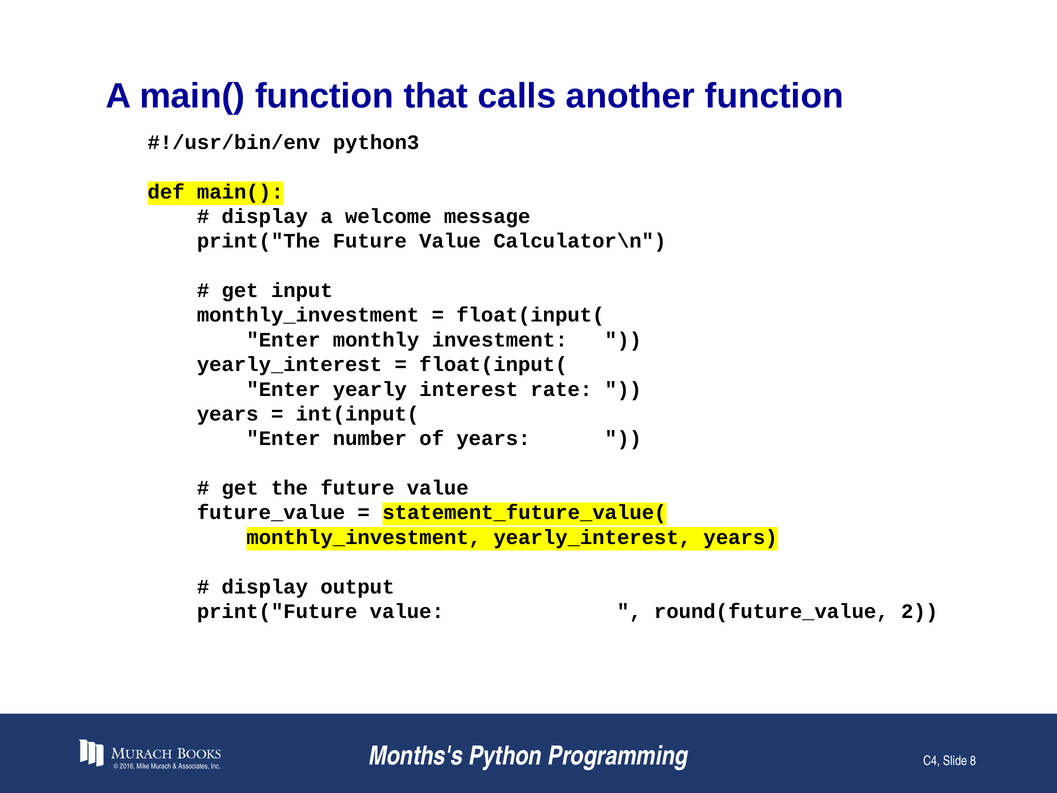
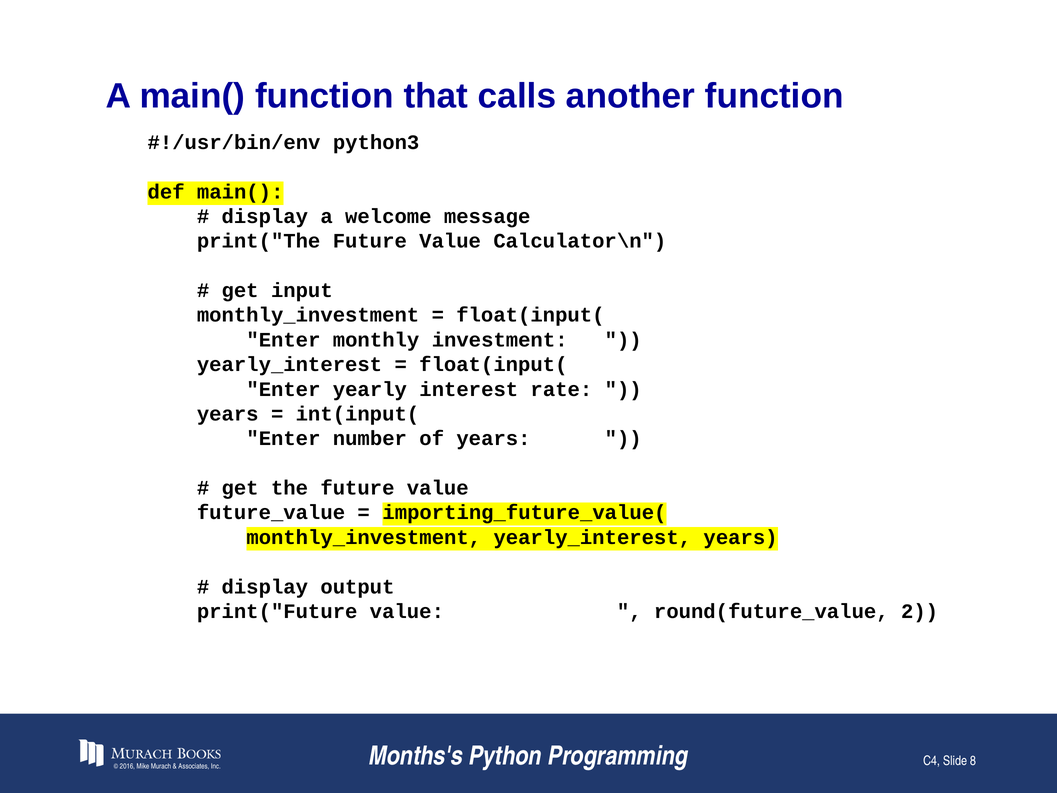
statement_future_value(: statement_future_value( -> importing_future_value( (524, 513)
